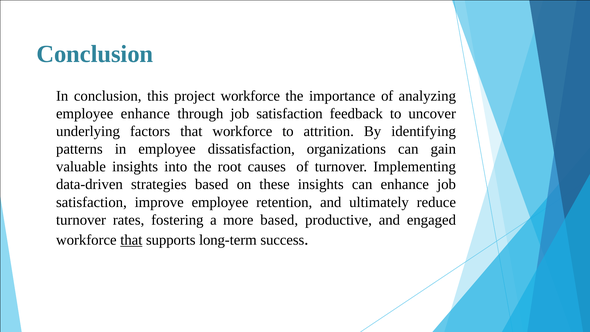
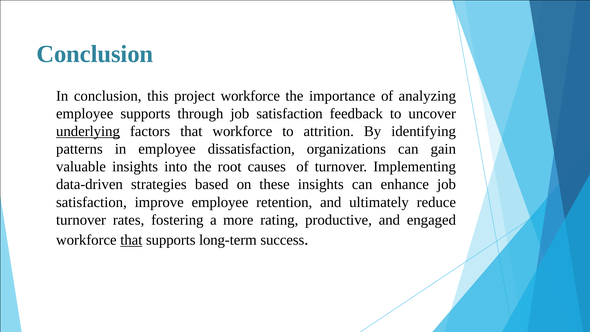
employee enhance: enhance -> supports (145, 114)
underlying underline: none -> present (88, 131)
more based: based -> rating (279, 220)
